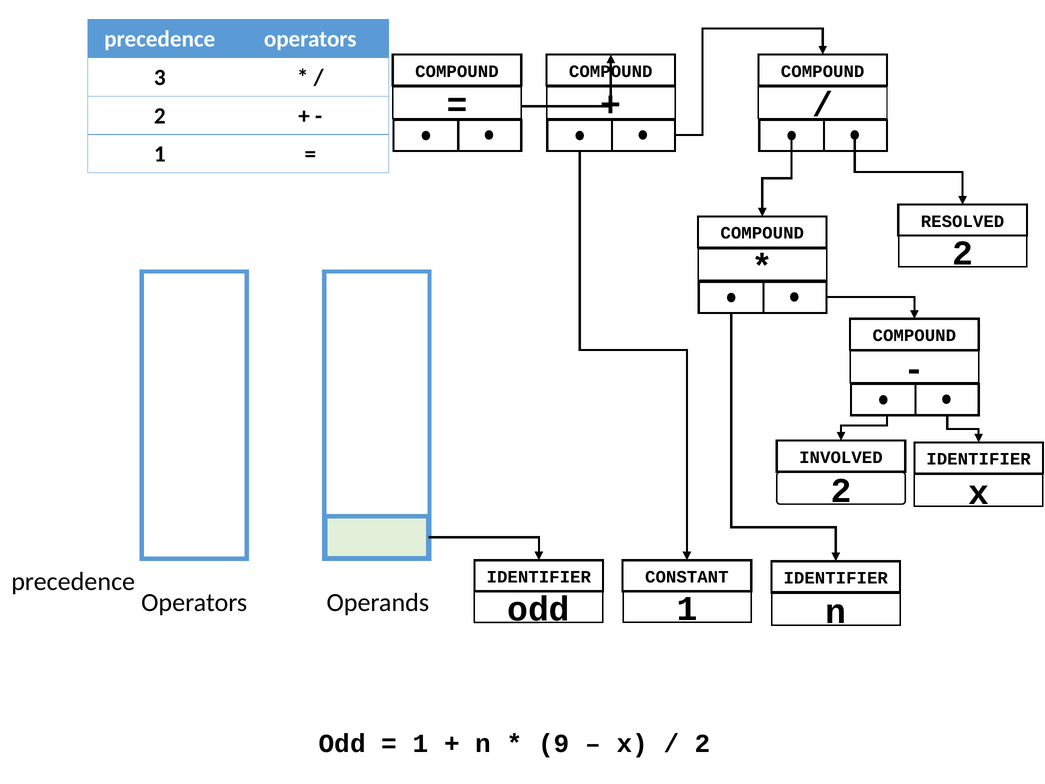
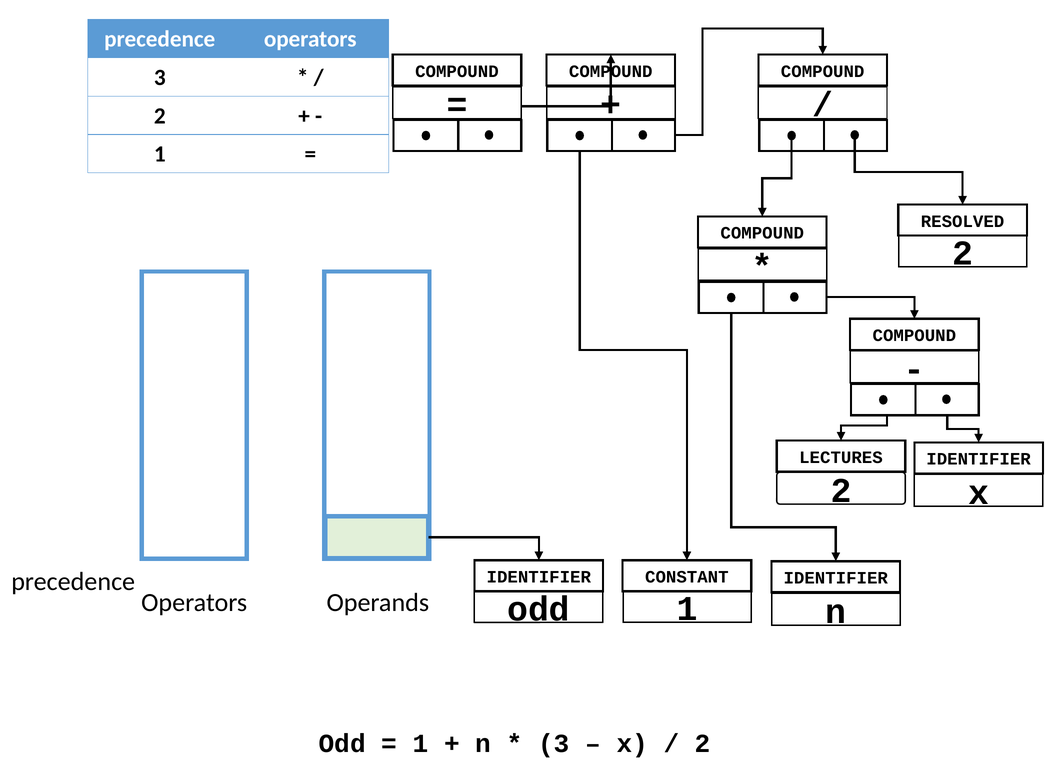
INVOLVED: INVOLVED -> LECTURES (841, 457)
9: 9 -> 3 (554, 744)
